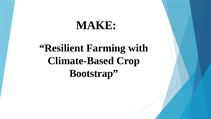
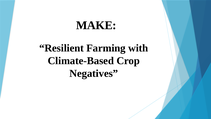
Bootstrap: Bootstrap -> Negatives (94, 73)
